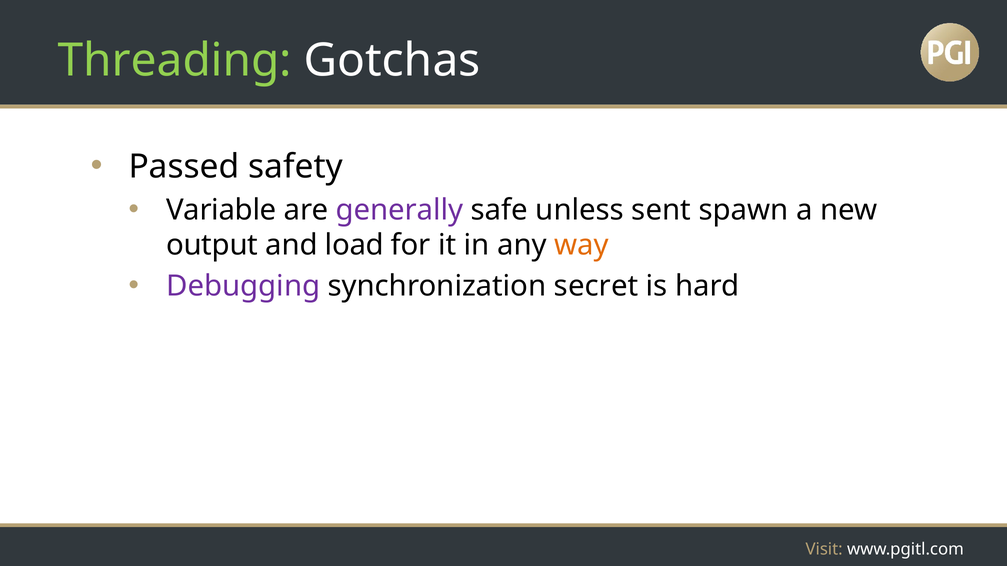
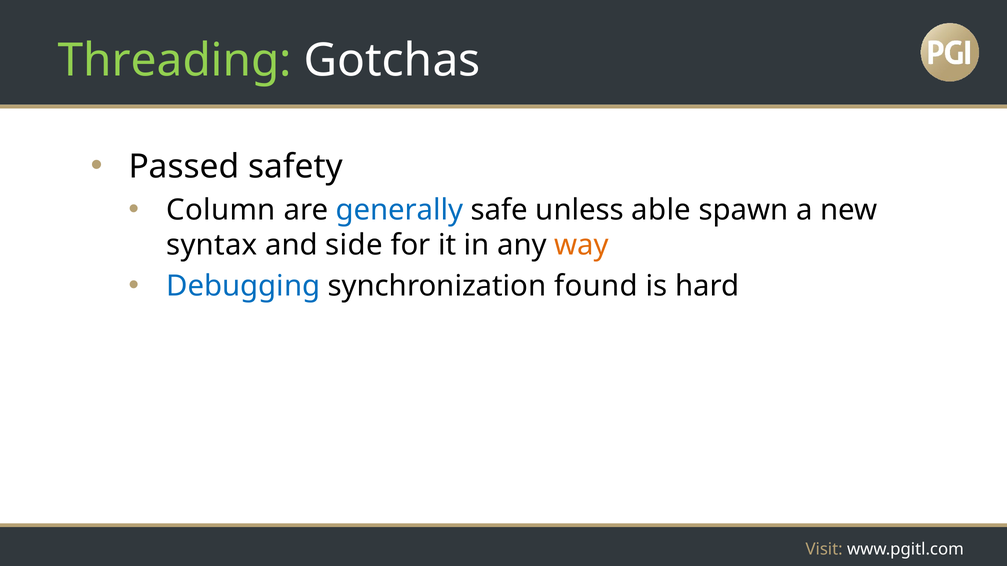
Variable: Variable -> Column (221, 210)
generally colour: purple -> blue (399, 210)
sent: sent -> able (661, 210)
output: output -> syntax (212, 245)
load: load -> side (354, 245)
Debugging colour: purple -> blue (243, 287)
secret: secret -> found (596, 287)
